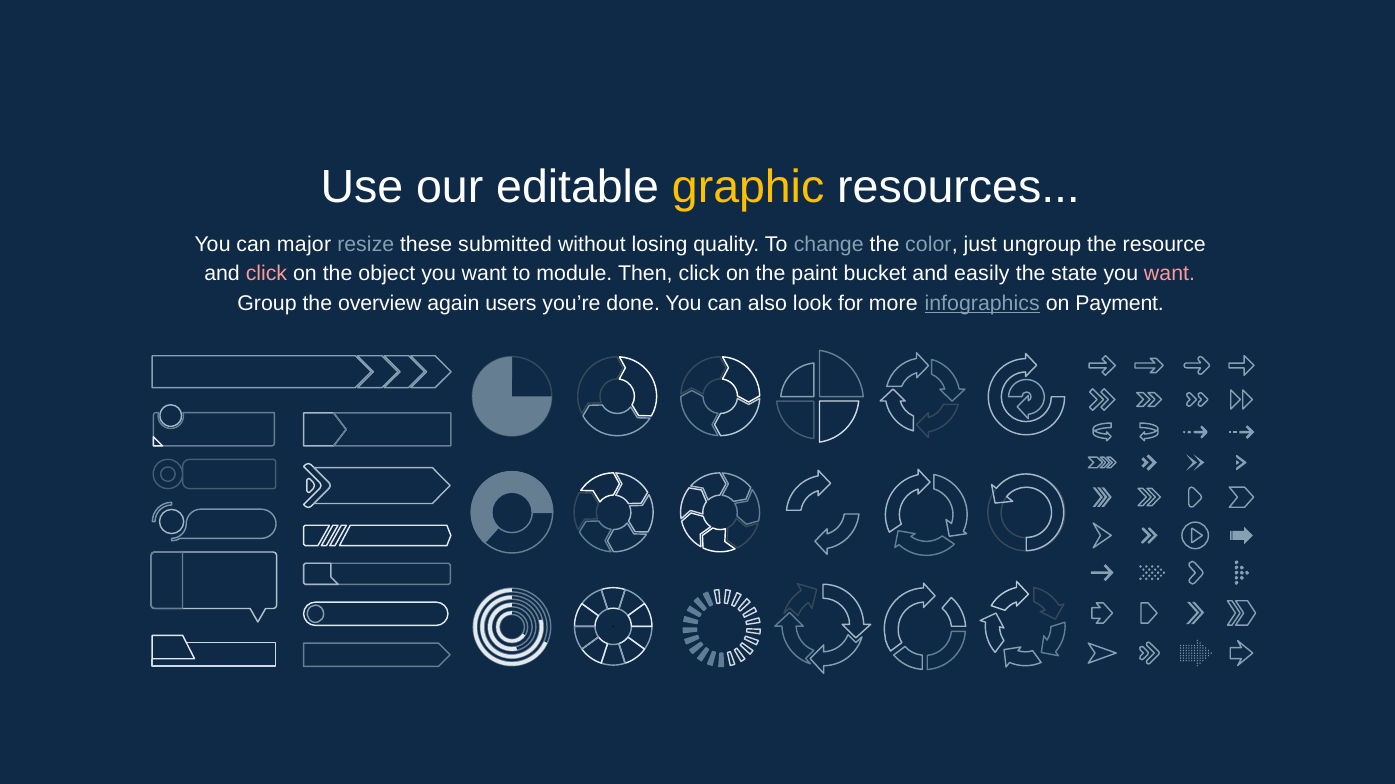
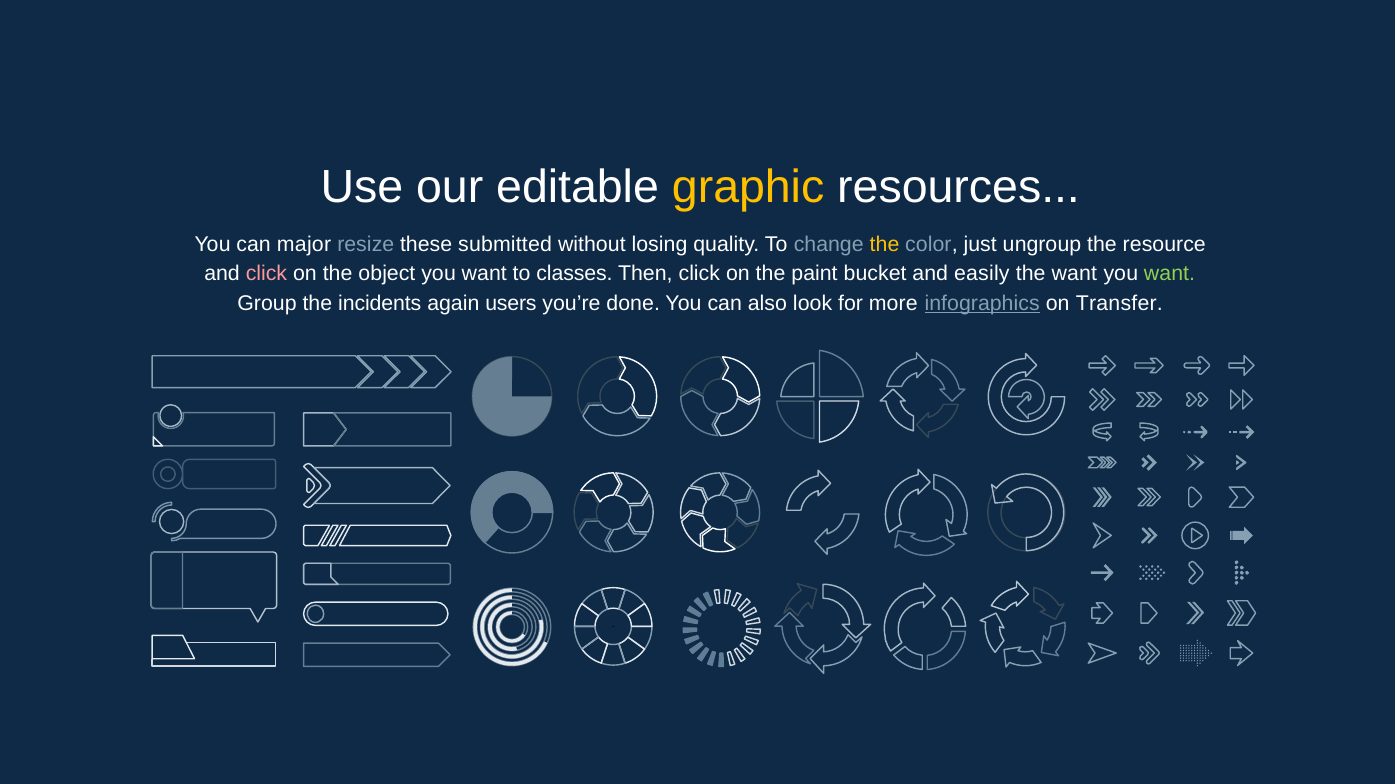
the colour: white -> yellow (885, 245)
module: module -> classes (574, 274)
the state: state -> want (1074, 274)
want colour: pink -> light green (1169, 274)
overview: overview -> incidents (380, 303)
Payment: Payment -> Transfer (1119, 303)
